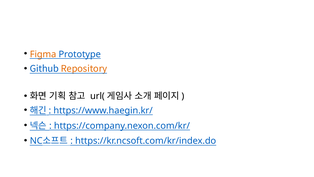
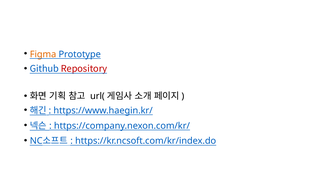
Repository colour: orange -> red (84, 69)
